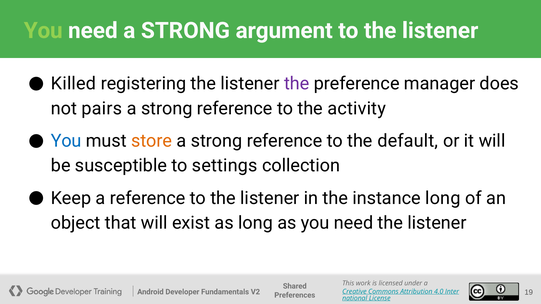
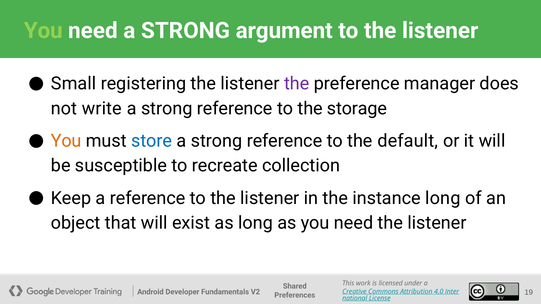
Killed: Killed -> Small (74, 84)
pairs: pairs -> write (102, 109)
activity: activity -> storage (357, 109)
You colour: blue -> orange (66, 141)
store colour: orange -> blue (152, 141)
settings: settings -> recreate (225, 166)
